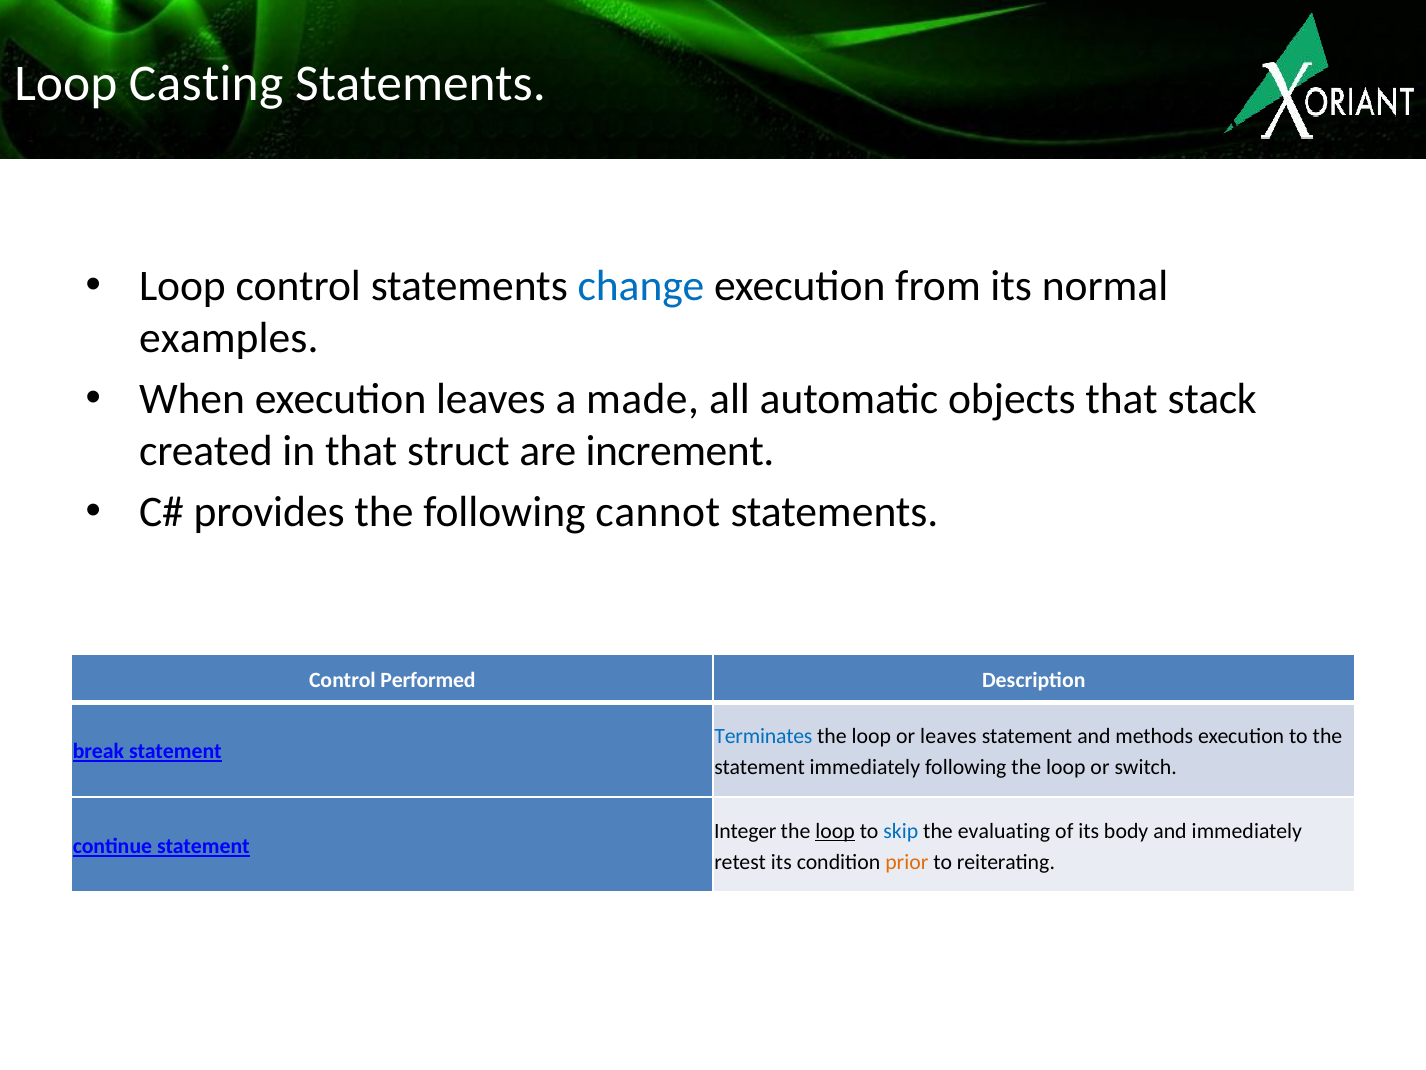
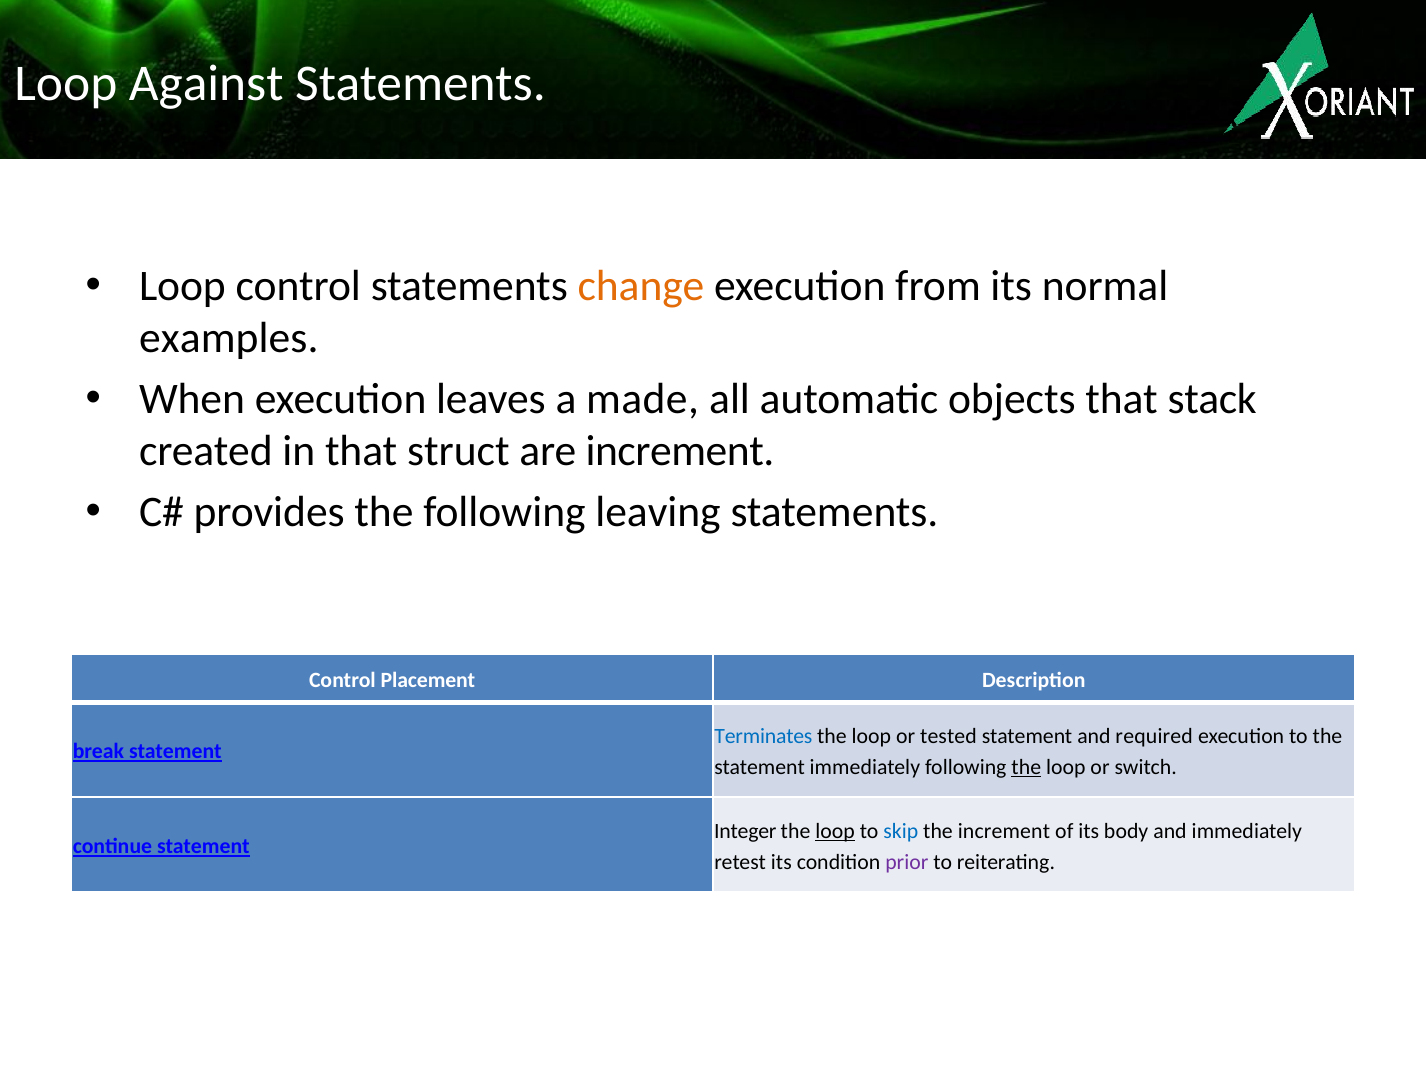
Casting: Casting -> Against (206, 83)
change colour: blue -> orange (641, 286)
cannot: cannot -> leaving (658, 512)
Performed: Performed -> Placement (428, 680)
or leaves: leaves -> tested (948, 736)
methods: methods -> required (1154, 736)
the underline: none -> present (1026, 767)
the evaluating: evaluating -> increment (1004, 831)
prior colour: orange -> purple (907, 862)
